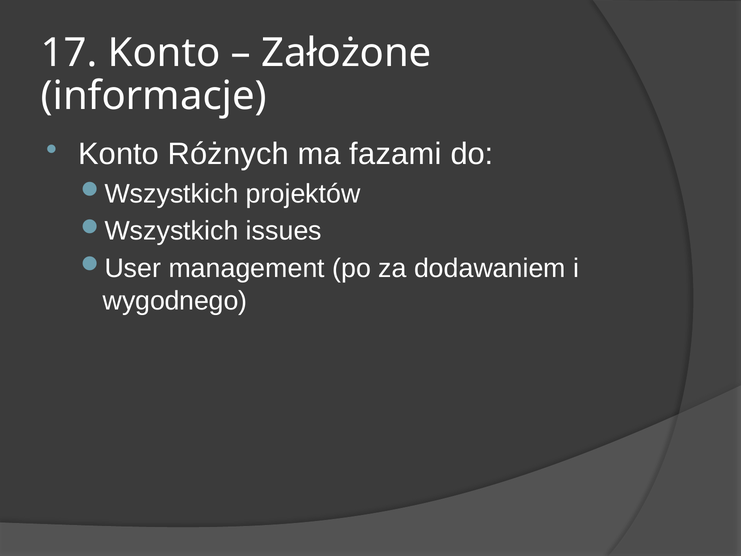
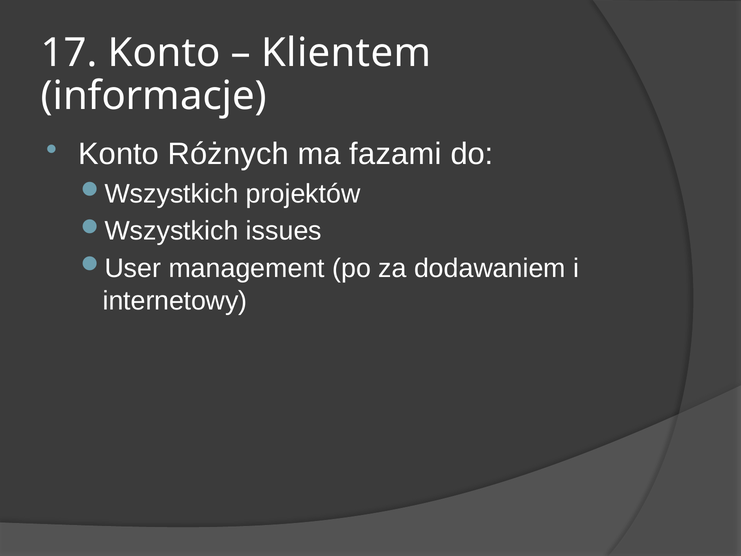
Założone: Założone -> Klientem (346, 53)
wygodnego: wygodnego -> internetowy (175, 301)
